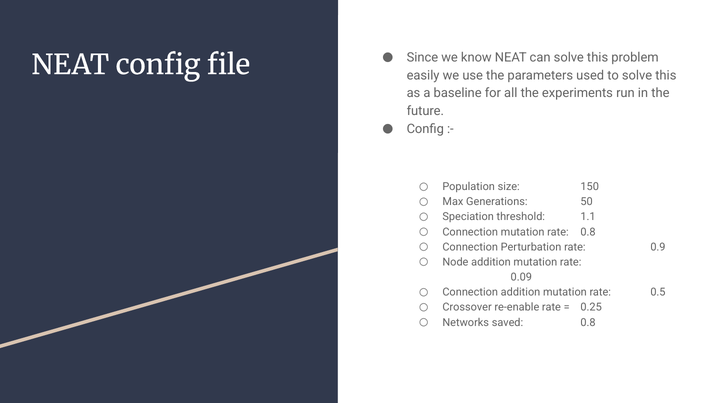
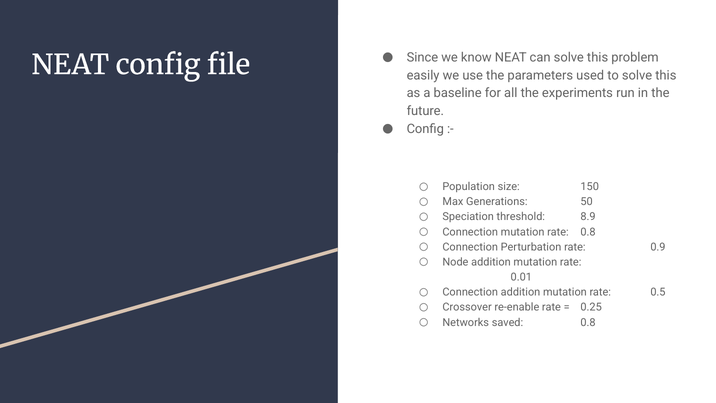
1.1: 1.1 -> 8.9 (588, 217)
0.09: 0.09 -> 0.01 (521, 277)
